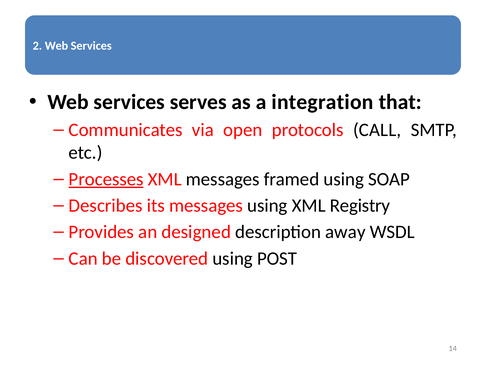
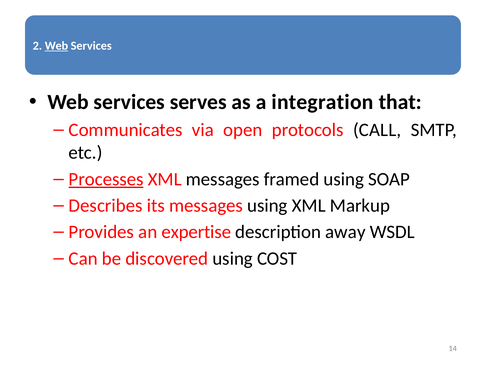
Web underline: none -> present (56, 46)
Registry: Registry -> Markup (360, 205)
designed: designed -> expertise (196, 232)
POST: POST -> COST (277, 258)
